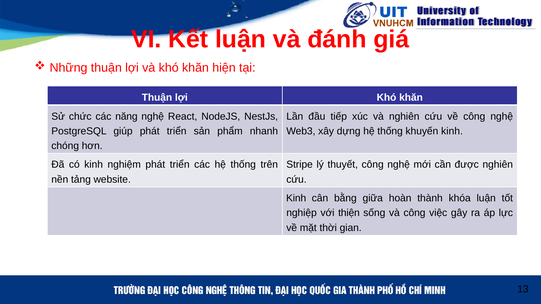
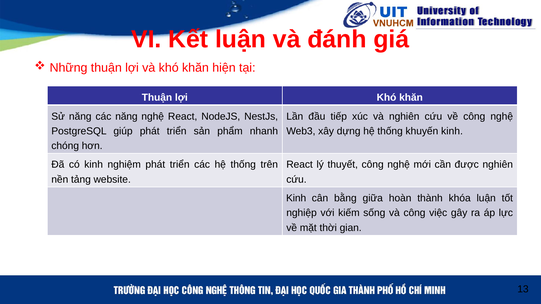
Sử chức: chức -> năng (80, 116)
Stripe: Stripe -> React (300, 165)
thiện: thiện -> kiếm (349, 213)
